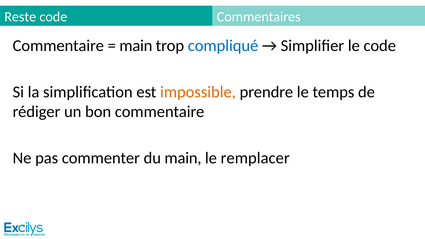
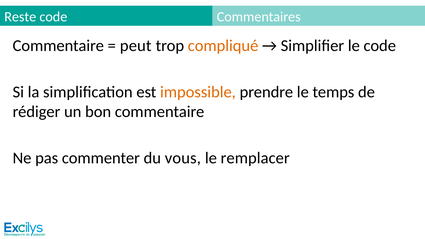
main: main -> peut (136, 46)
compliqué colour: blue -> orange (223, 46)
du main: main -> vous (183, 158)
